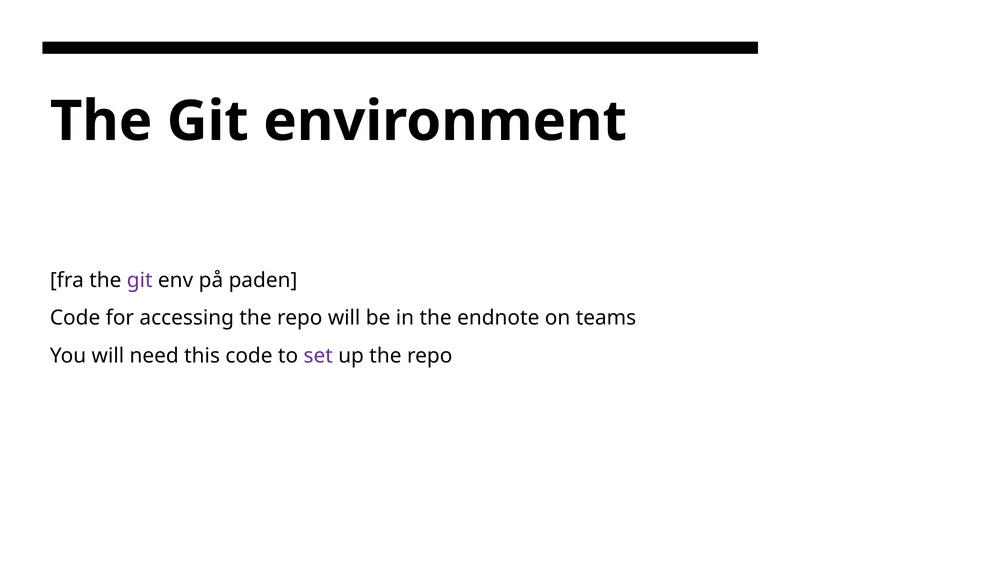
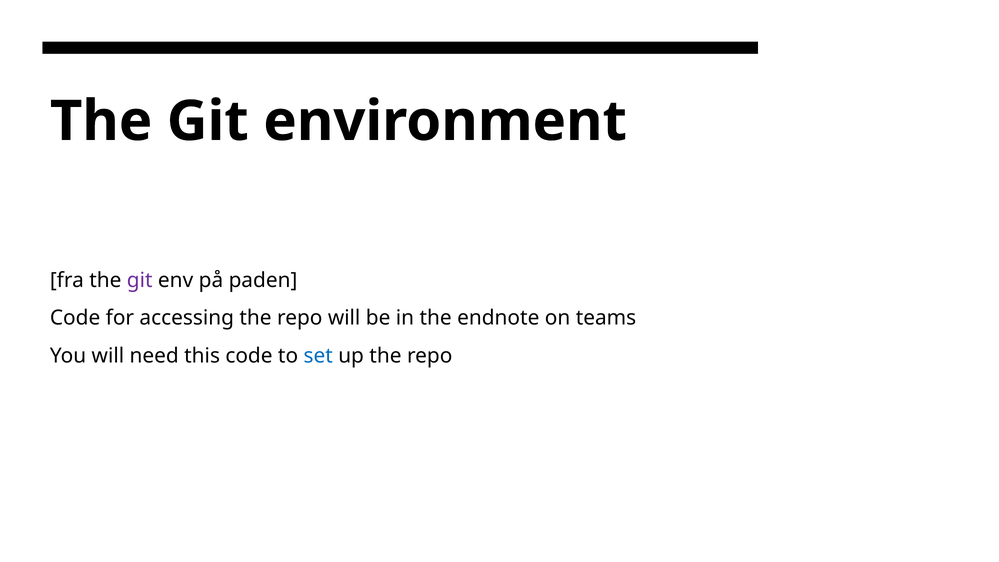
set colour: purple -> blue (318, 356)
